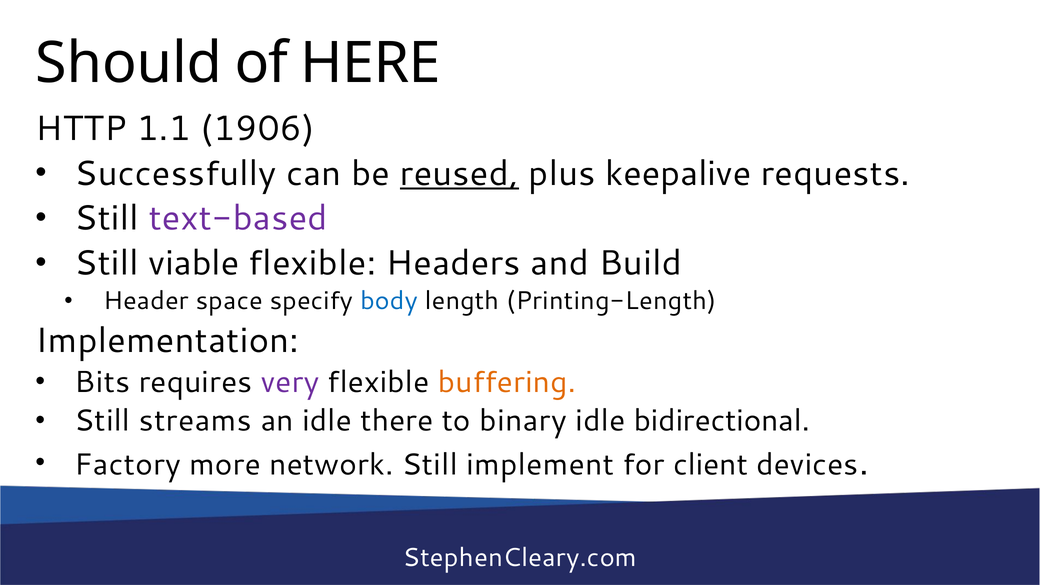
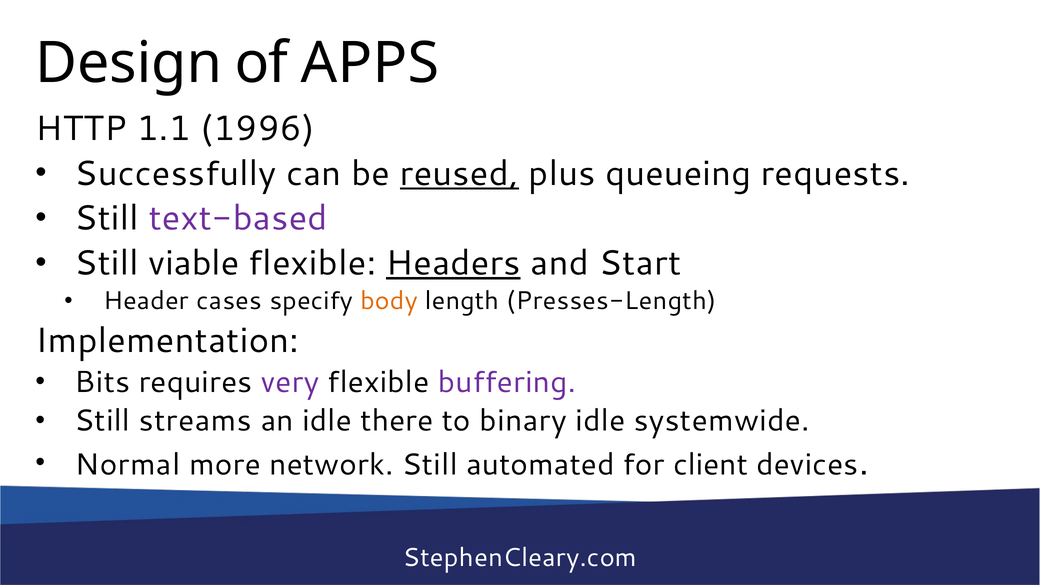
Should: Should -> Design (129, 63)
HERE: HERE -> APPS (370, 63)
1906: 1906 -> 1996 (258, 129)
keepalive: keepalive -> queueing (678, 174)
Headers underline: none -> present (453, 263)
Build: Build -> Start (640, 263)
space: space -> cases (229, 301)
body colour: blue -> orange (389, 301)
Printing-Length: Printing-Length -> Presses-Length (611, 301)
buffering colour: orange -> purple (507, 382)
bidirectional: bidirectional -> systemwide (722, 421)
Factory: Factory -> Normal (128, 465)
implement: implement -> automated (540, 465)
